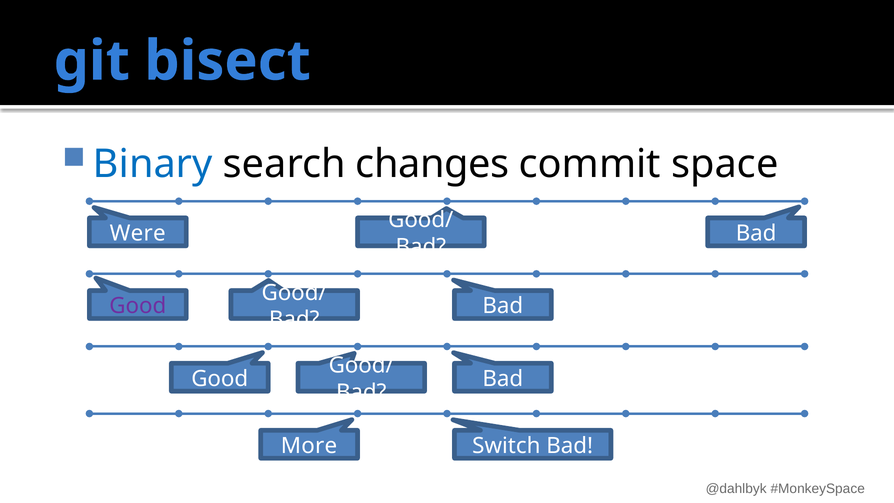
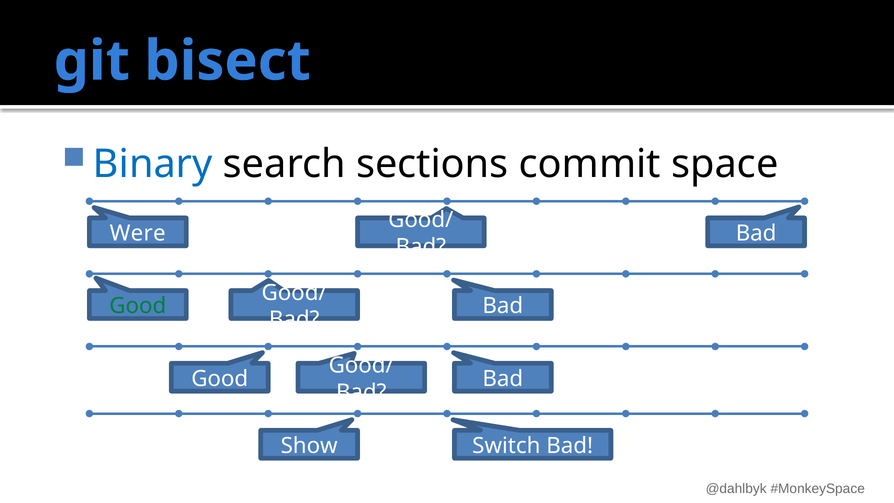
changes: changes -> sections (432, 164)
Good colour: purple -> green (138, 306)
More: More -> Show (309, 446)
